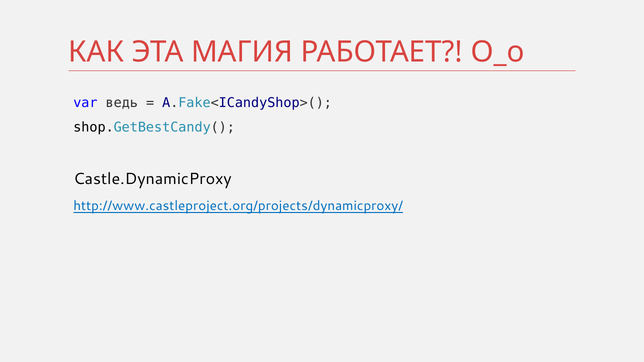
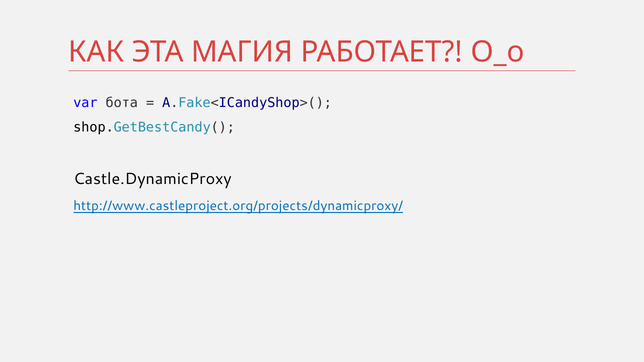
ведь: ведь -> бота (122, 103)
